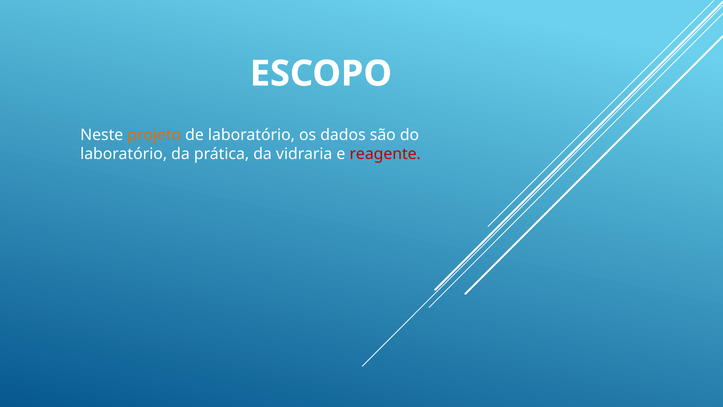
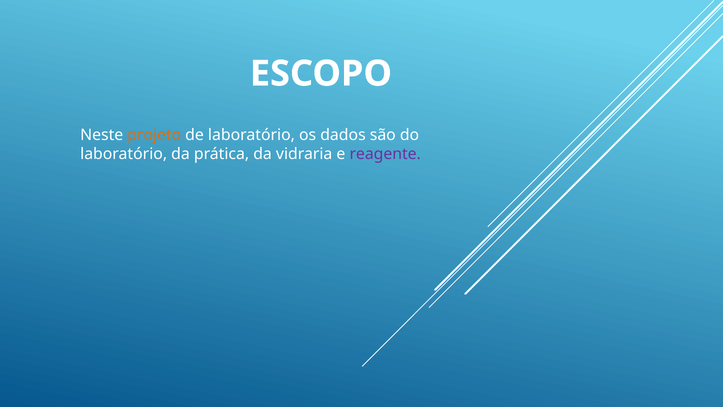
reagente colour: red -> purple (385, 154)
